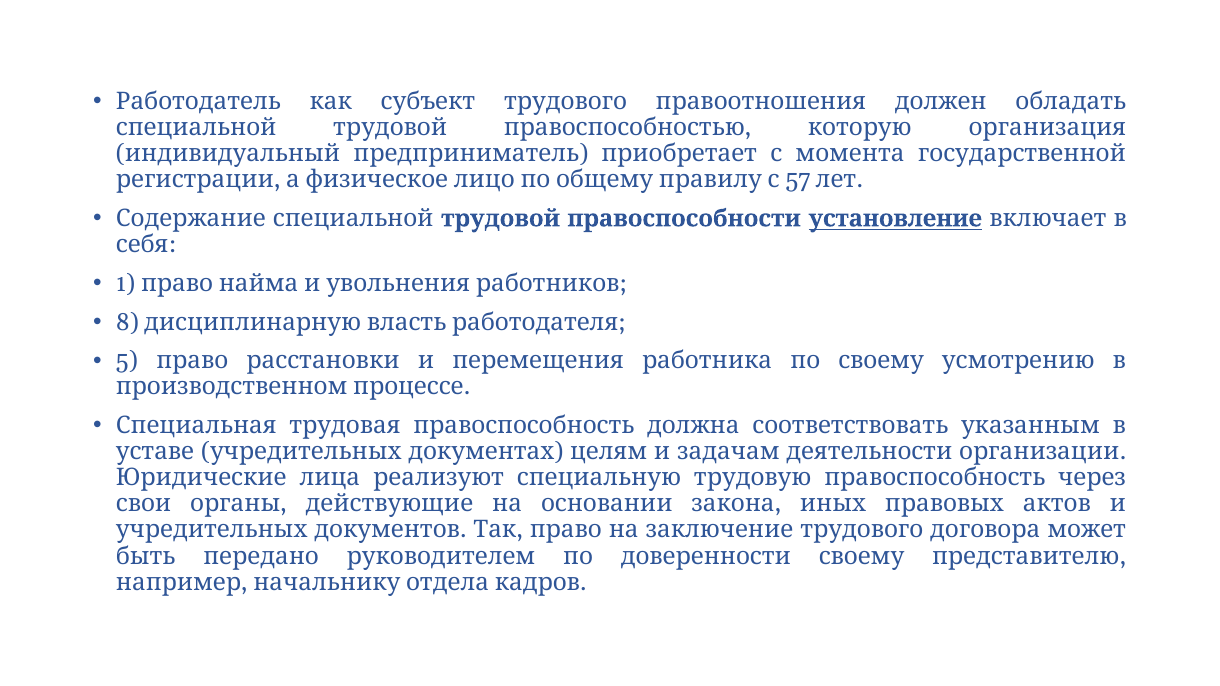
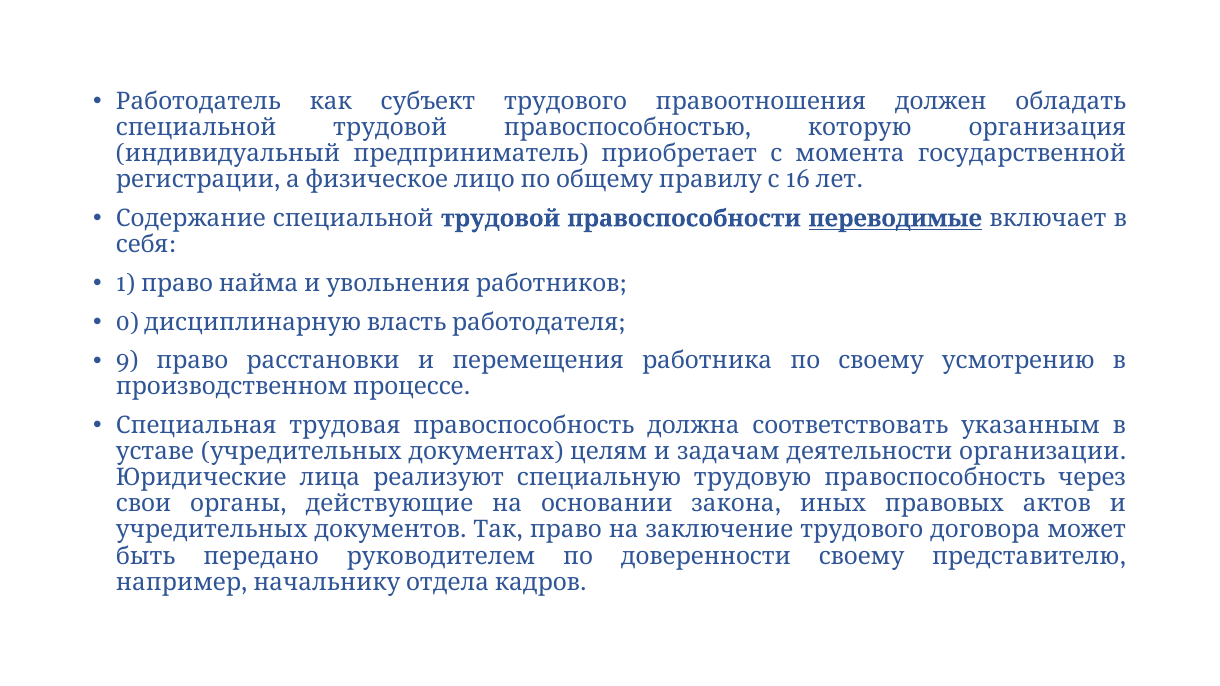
57: 57 -> 16 (798, 180)
установление: установление -> переводимые (895, 219)
8: 8 -> 0 (127, 322)
5: 5 -> 9 (127, 361)
